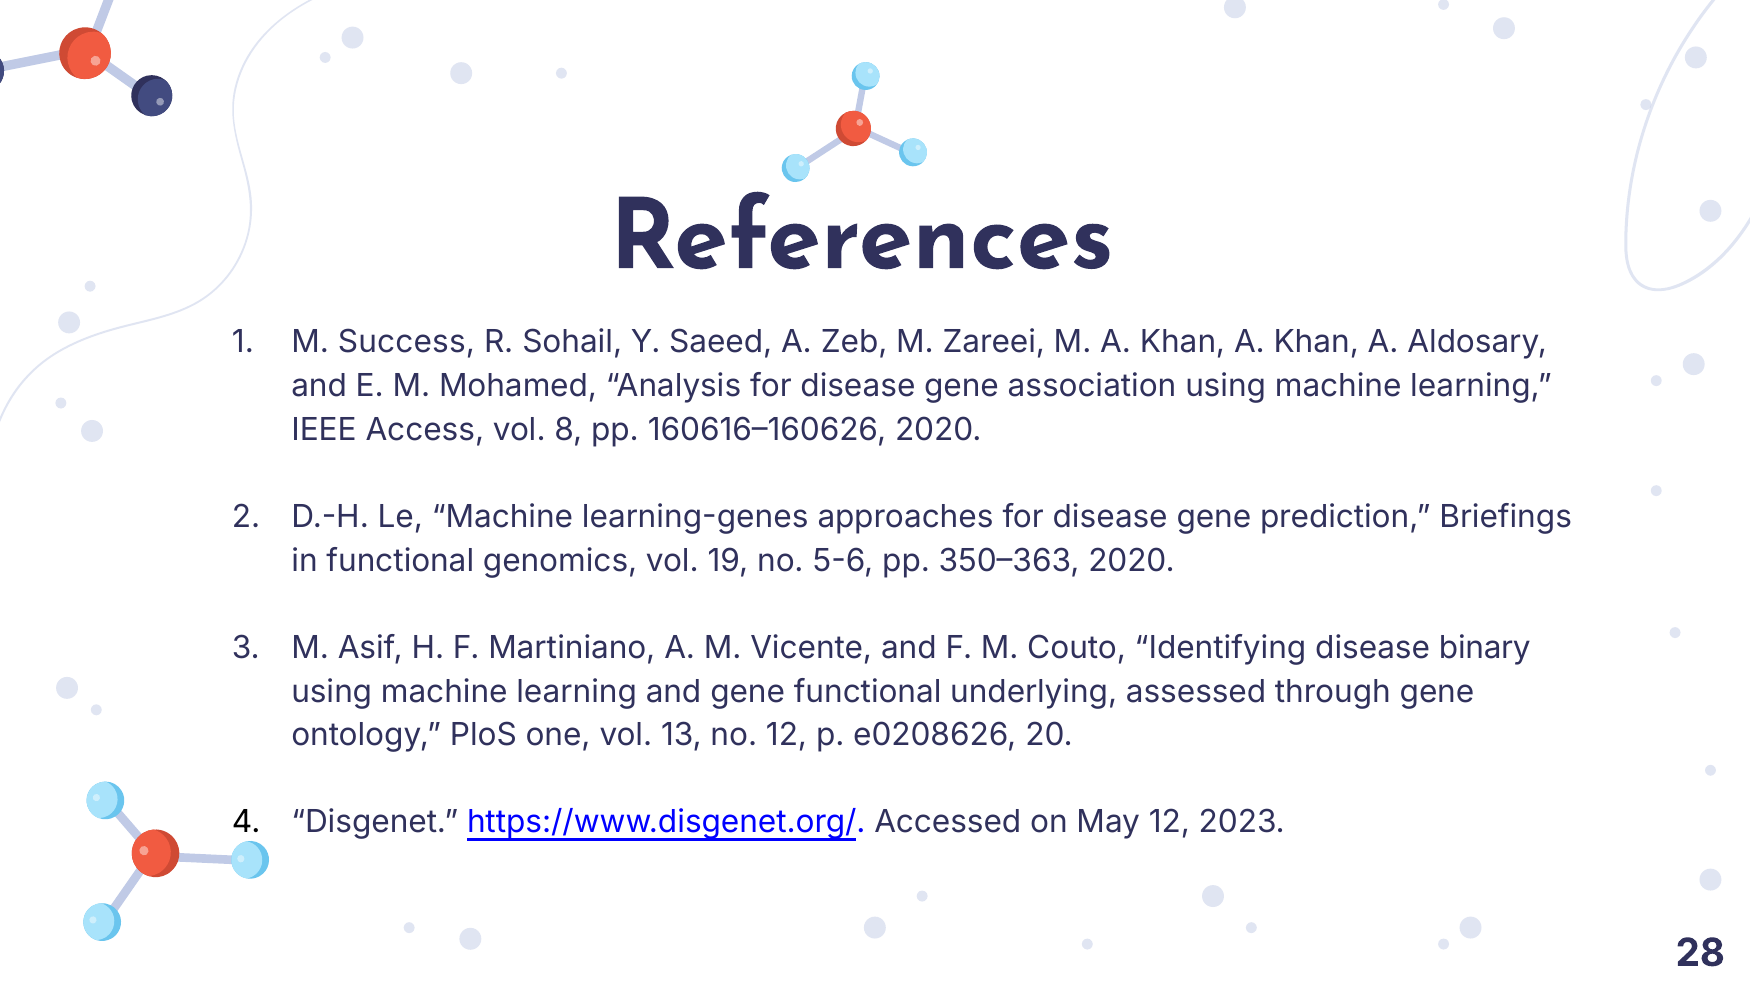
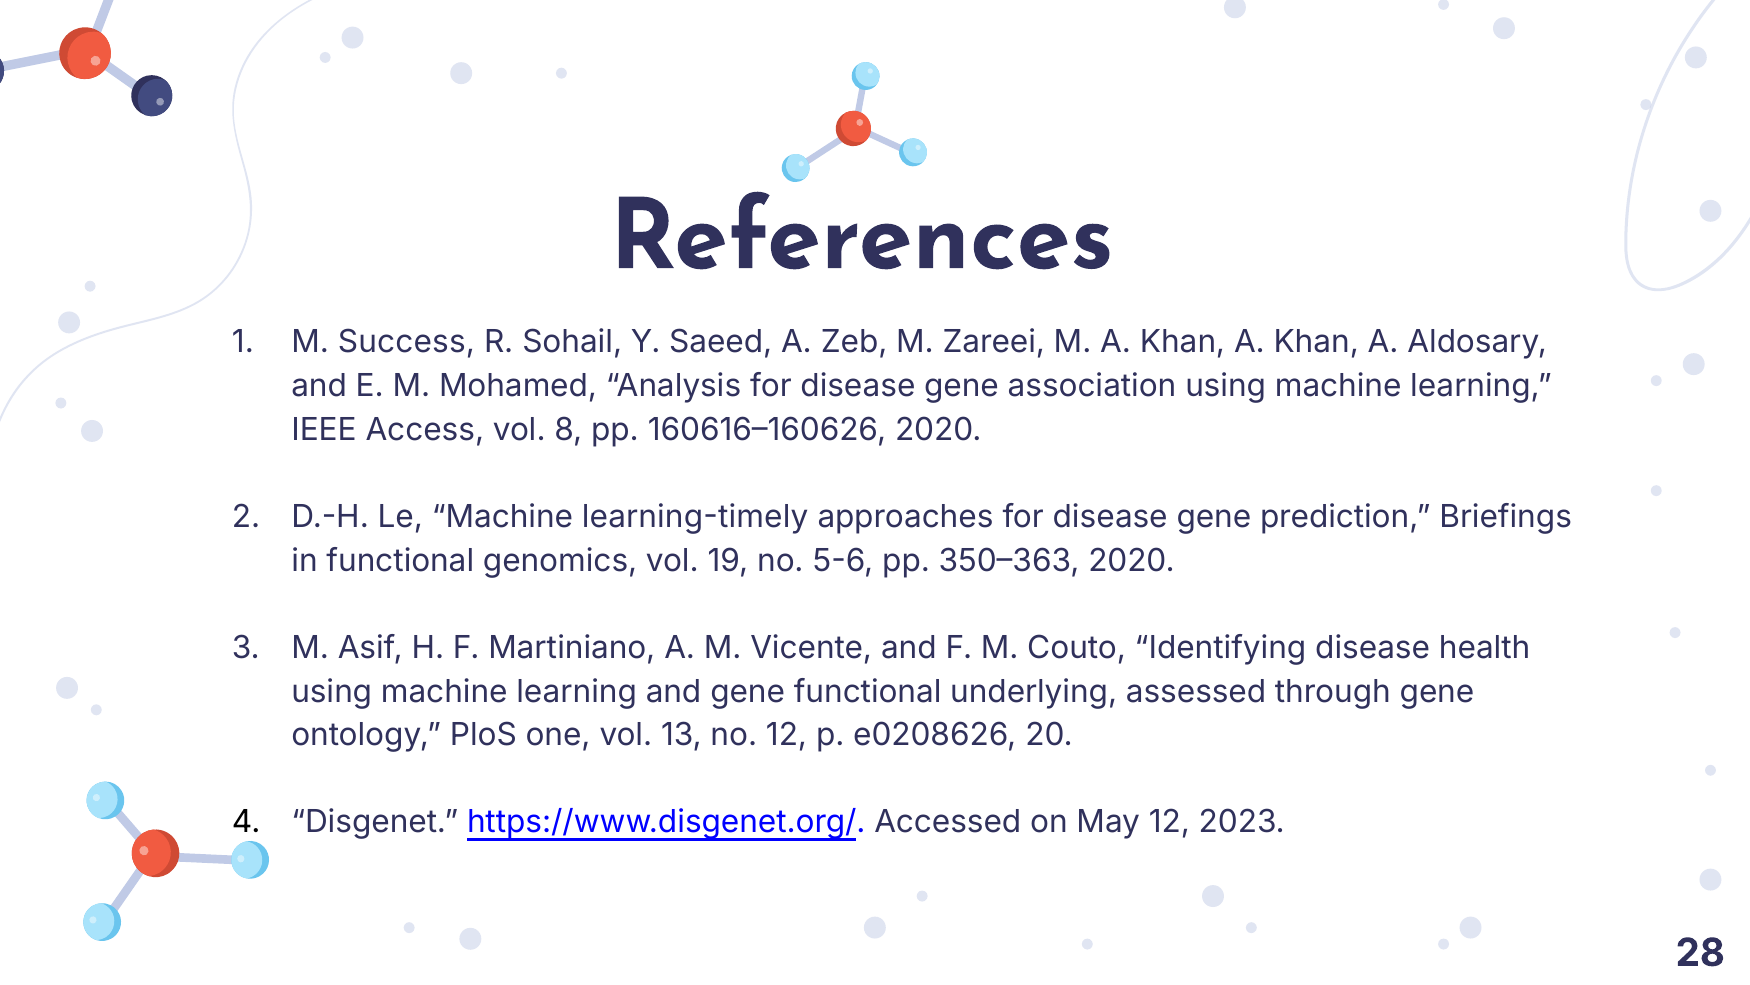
learning-genes: learning-genes -> learning-timely (695, 517)
binary: binary -> health (1485, 648)
